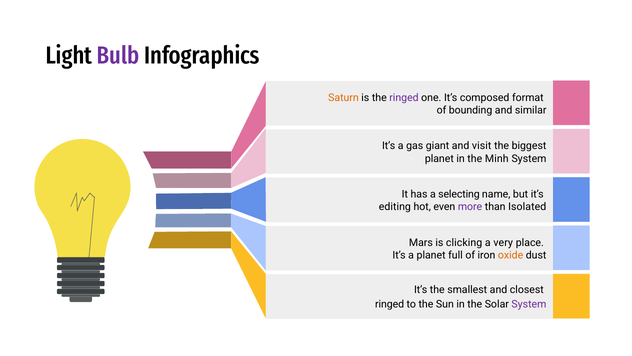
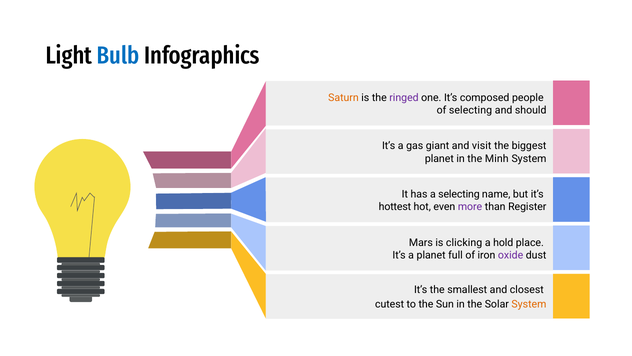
Bulb colour: purple -> blue (118, 55)
format: format -> people (528, 97)
of bounding: bounding -> selecting (471, 110)
similar: similar -> should (531, 110)
editing: editing -> hottest (395, 207)
Isolated: Isolated -> Register (527, 207)
very: very -> hold (503, 242)
oxide colour: orange -> purple (511, 255)
ringed: ringed -> cutest (390, 304)
System colour: purple -> orange (529, 304)
